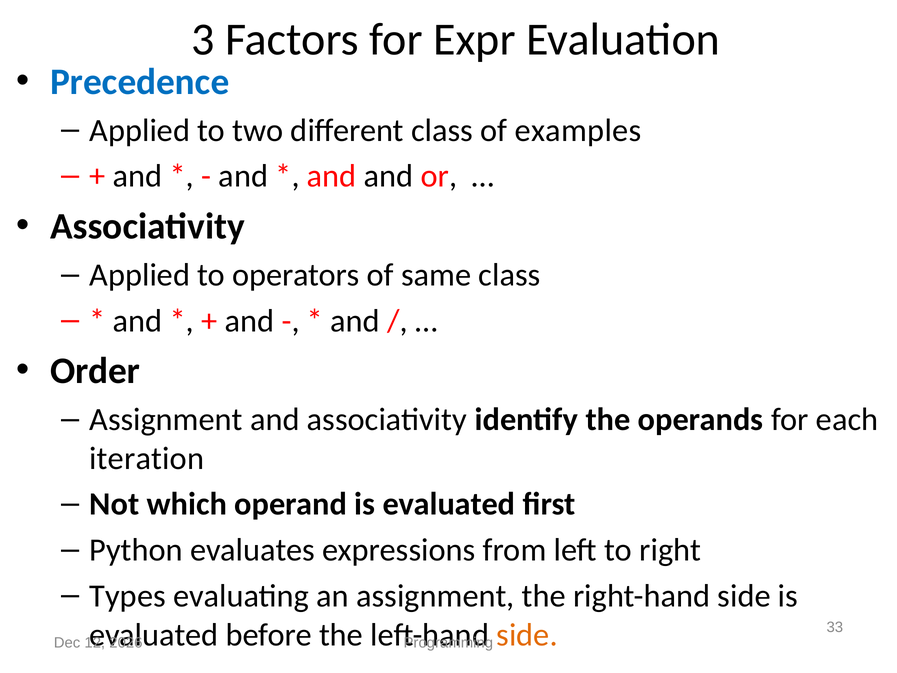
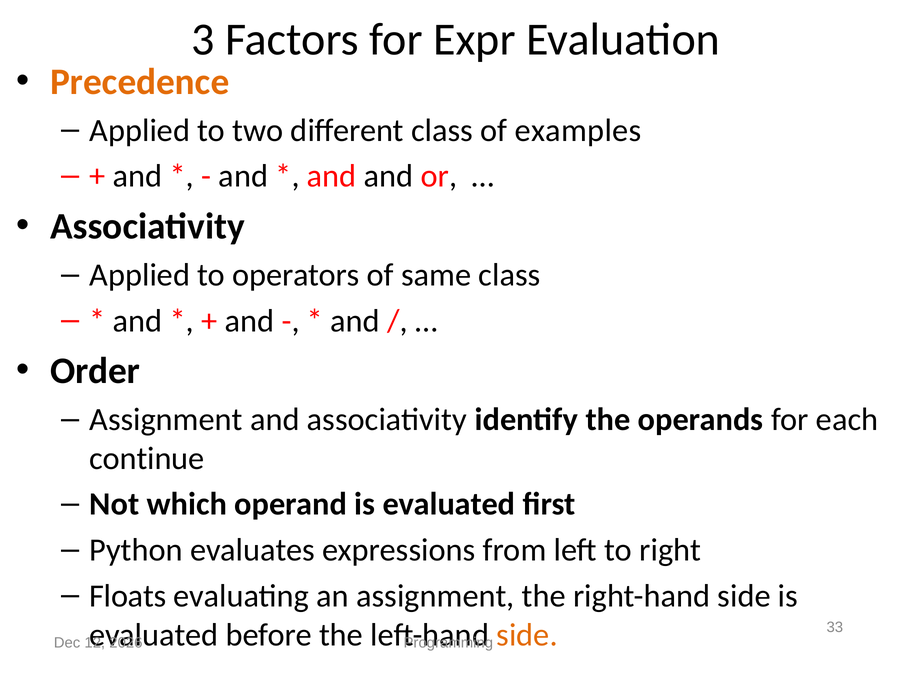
Precedence colour: blue -> orange (140, 82)
iteration: iteration -> continue (147, 458)
Types: Types -> Floats (128, 596)
